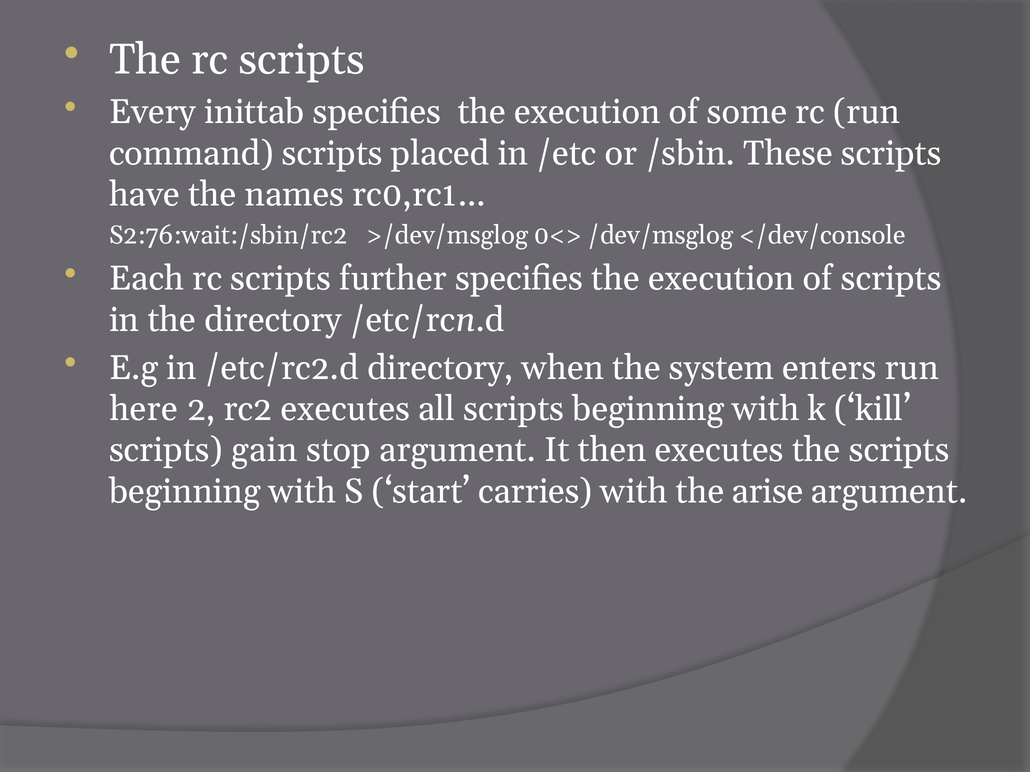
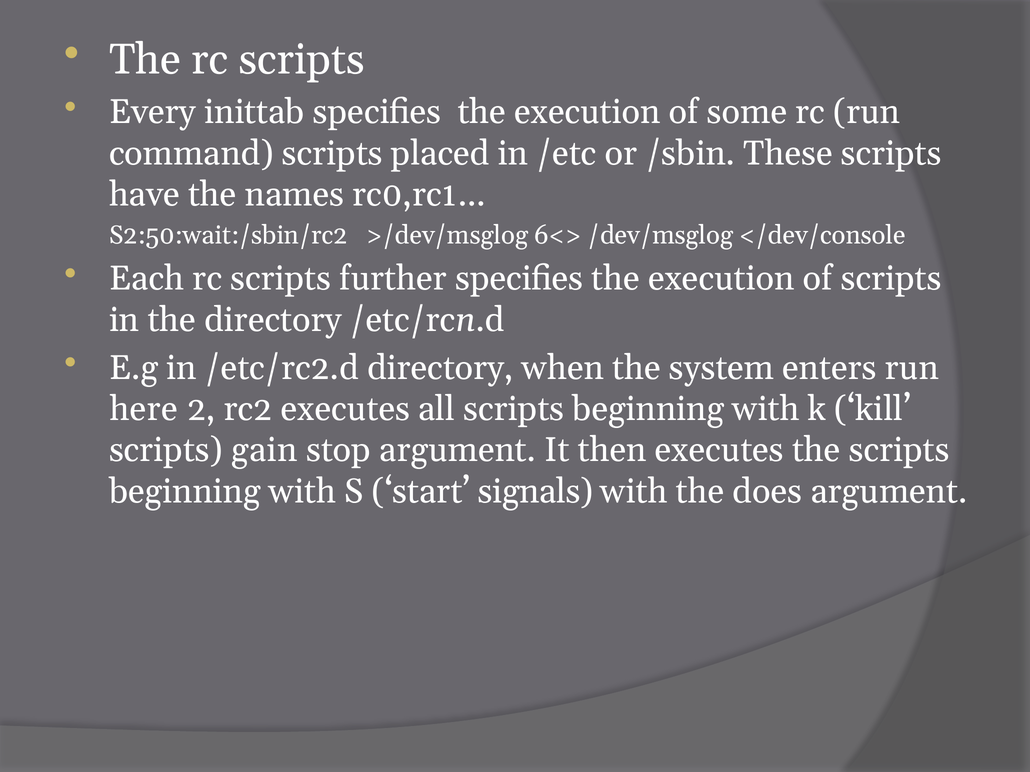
S2:76:wait:/sbin/rc2: S2:76:wait:/sbin/rc2 -> S2:50:wait:/sbin/rc2 (228, 235)
0<>: 0<> -> 6<> (558, 235)
carries: carries -> signals (535, 492)
arise: arise -> does (767, 492)
